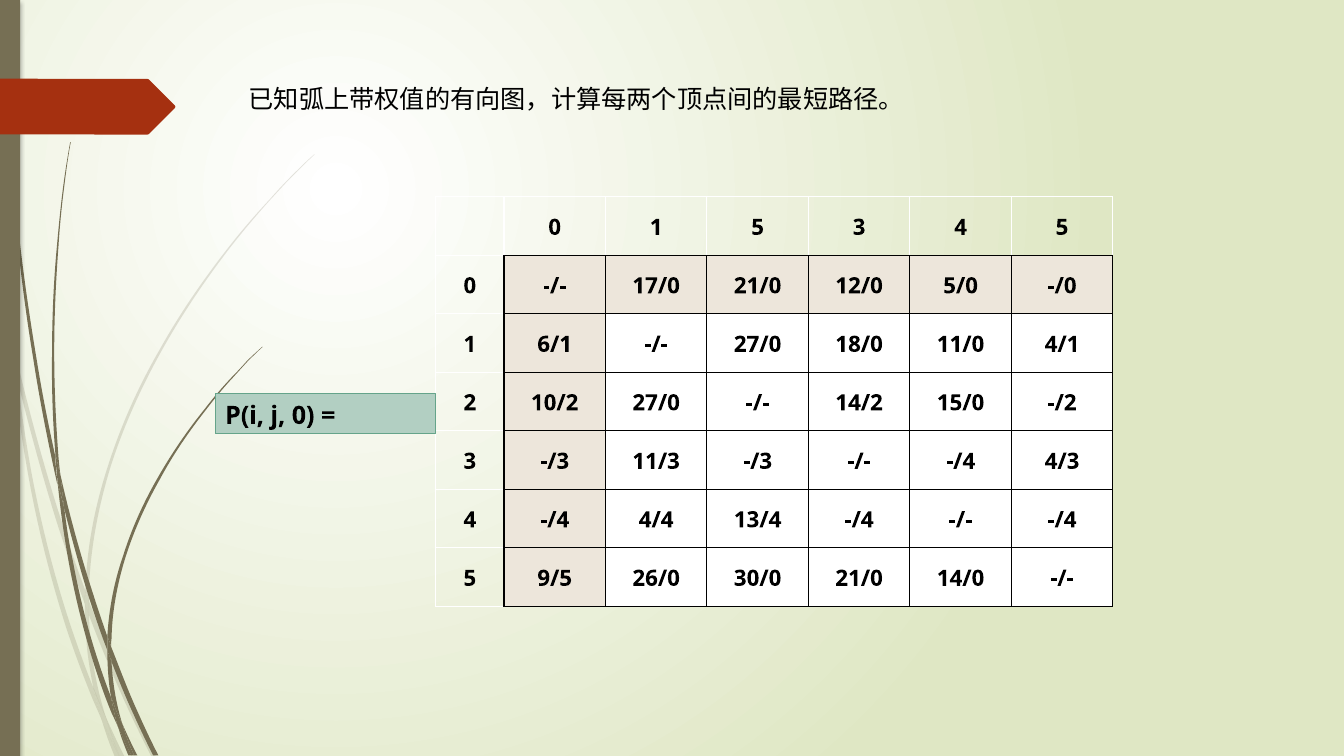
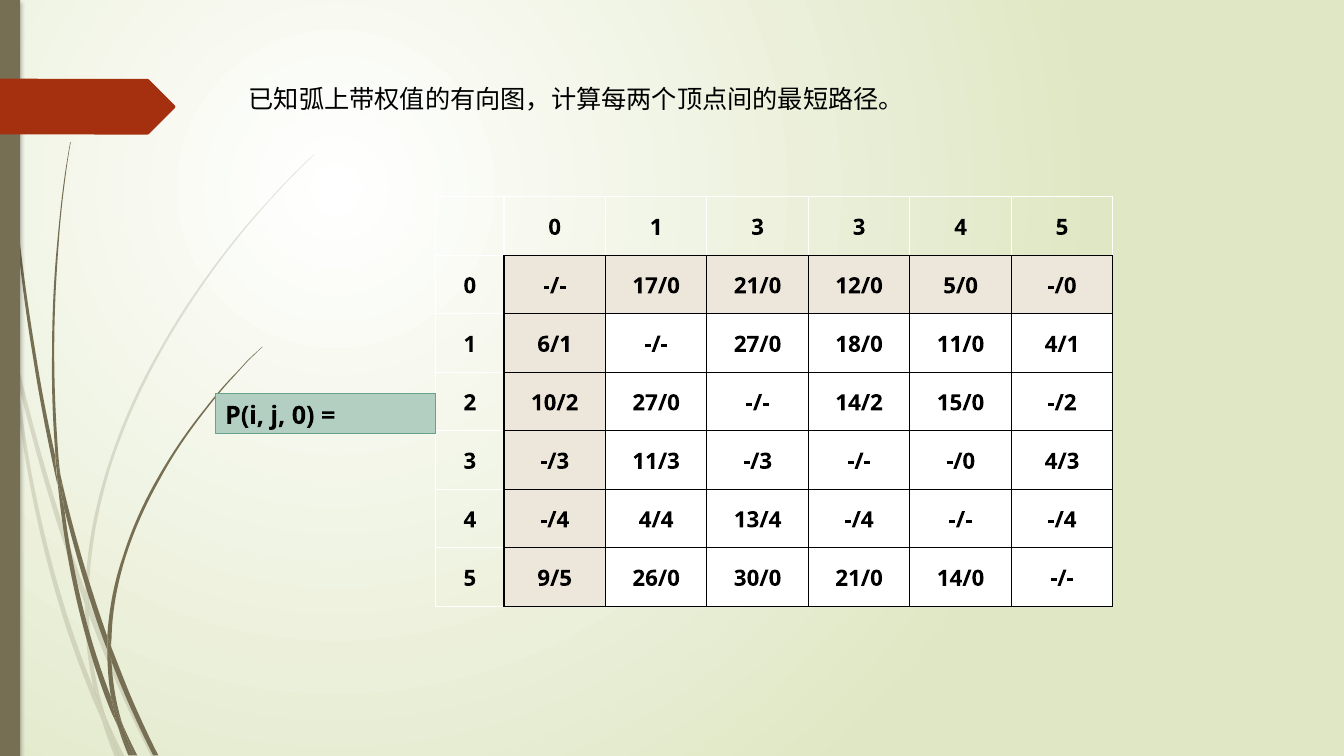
1 5: 5 -> 3 (758, 227)
-/4: -/4 -> -/0 (961, 461)
